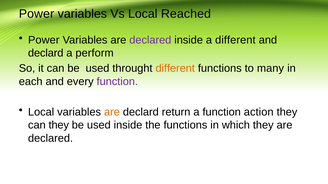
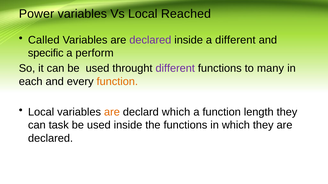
Power: Power -> Called (44, 40)
declard: declard -> specific (46, 53)
different colour: orange -> purple (175, 69)
function colour: purple -> orange (117, 82)
declard return: return -> which (176, 112)
action: action -> length (259, 112)
can they: they -> task (59, 125)
